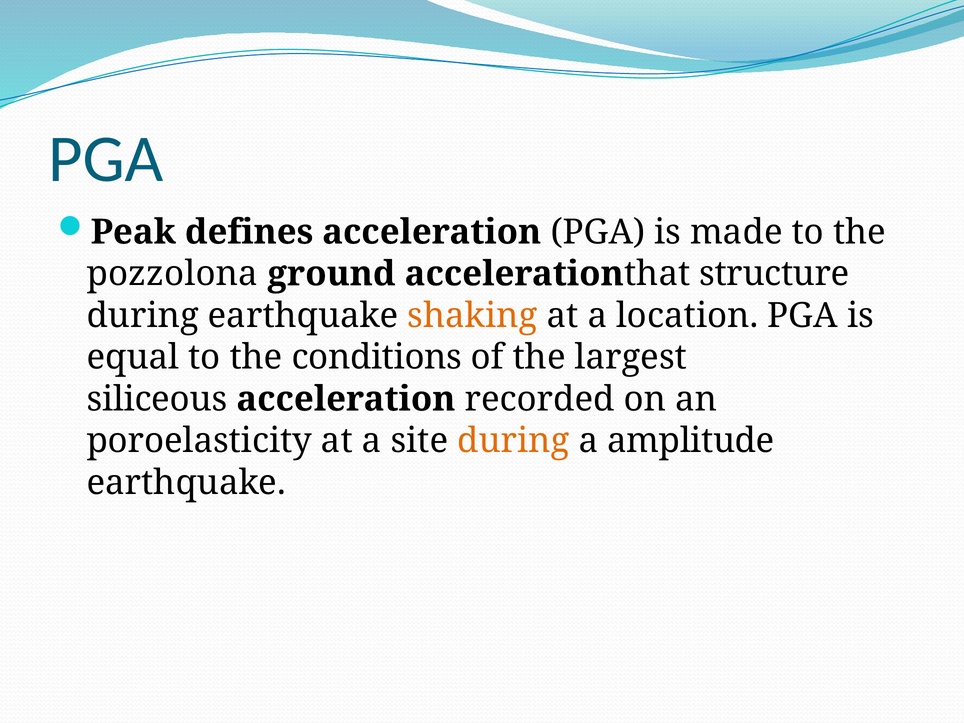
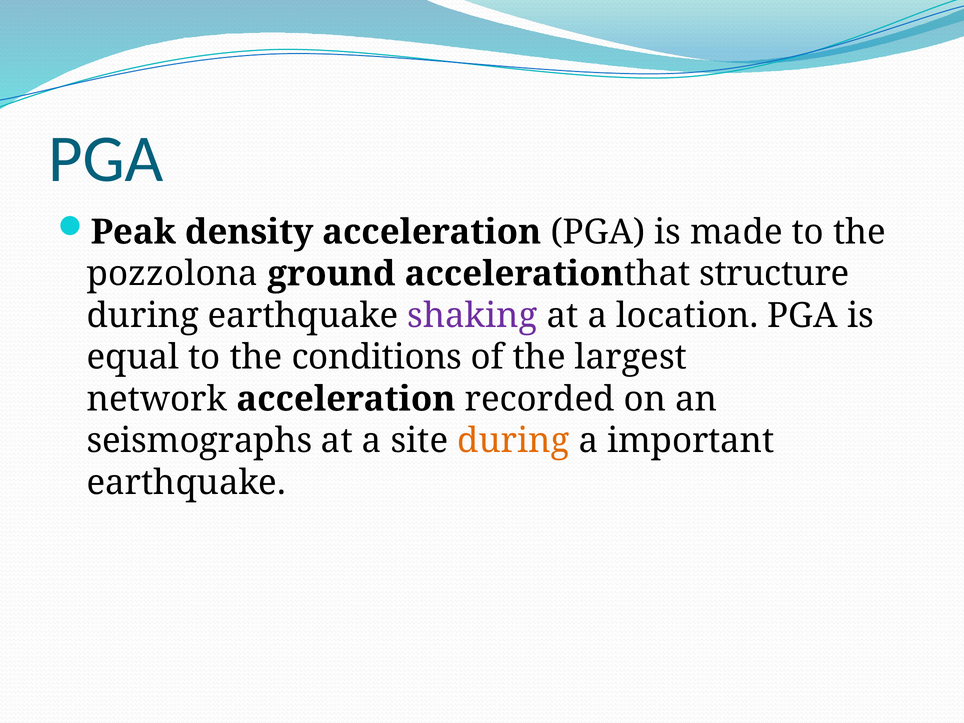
defines: defines -> density (249, 232)
shaking colour: orange -> purple (472, 316)
siliceous: siliceous -> network (157, 399)
poroelasticity: poroelasticity -> seismographs (199, 441)
amplitude: amplitude -> important (691, 441)
